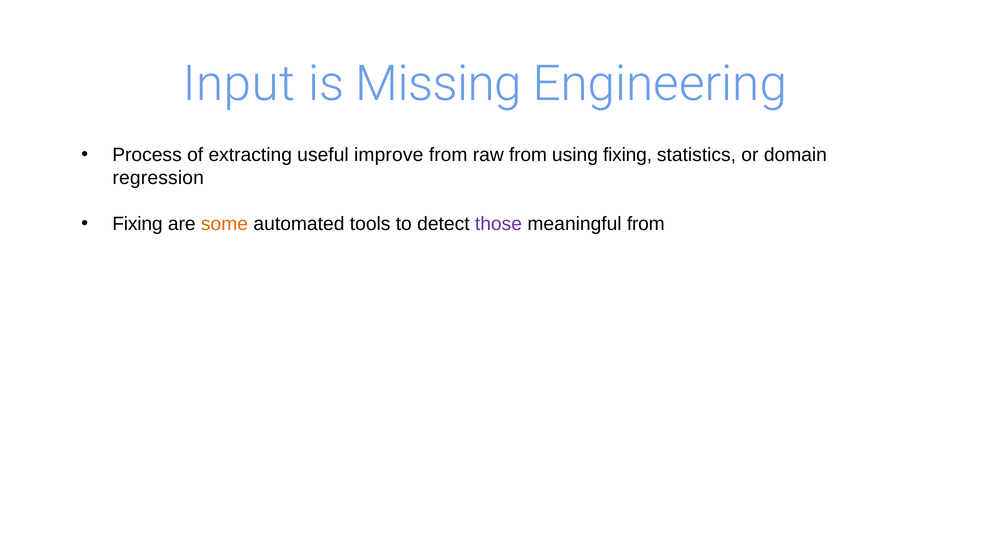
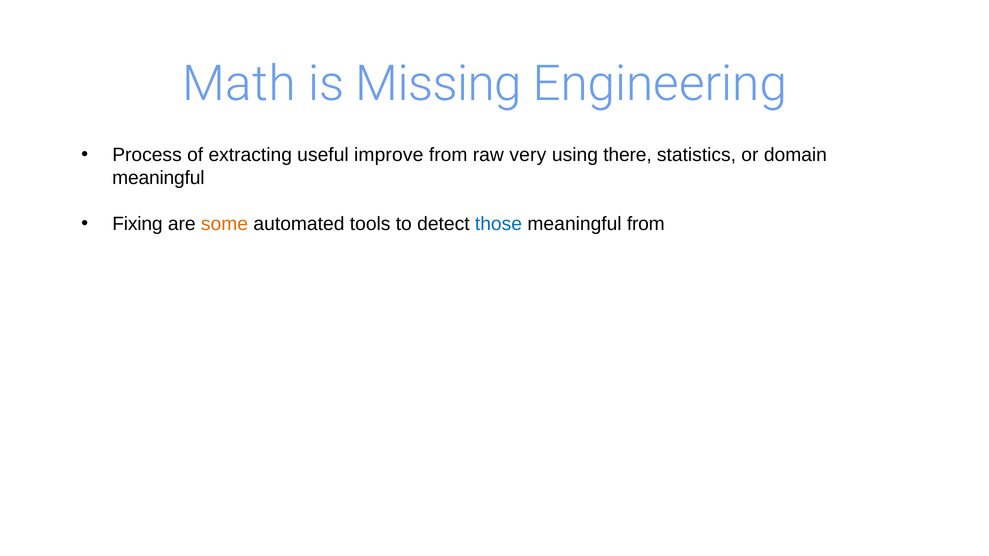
Input: Input -> Math (239, 84)
raw from: from -> very (528, 155)
using fixing: fixing -> there (628, 155)
regression: regression -> meaningful (158, 178)
those colour: purple -> blue (498, 224)
